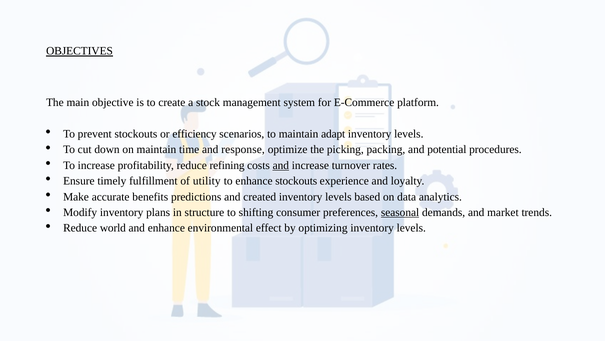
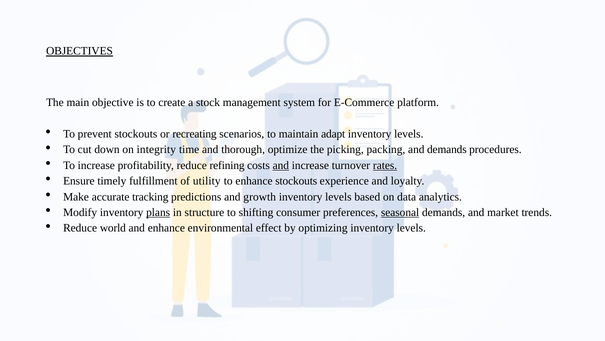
efficiency: efficiency -> recreating (195, 134)
on maintain: maintain -> integrity (156, 149)
response: response -> thorough (243, 149)
and potential: potential -> demands (447, 149)
rates underline: none -> present (385, 165)
benefits: benefits -> tracking (150, 196)
created: created -> growth (260, 196)
plans underline: none -> present (158, 212)
